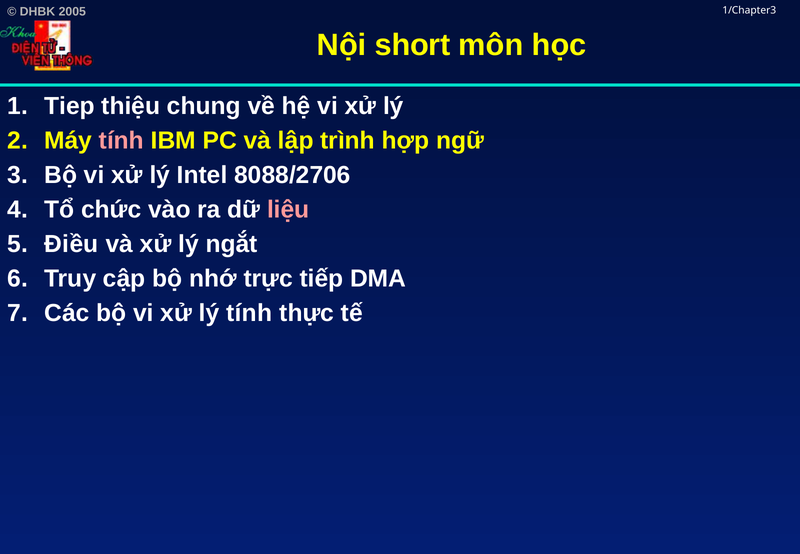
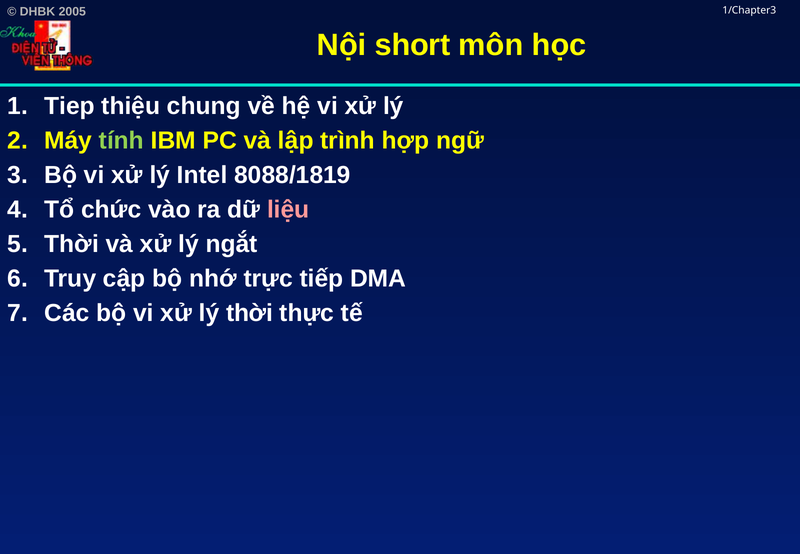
tính colour: pink -> light green (121, 141)
8088/2706: 8088/2706 -> 8088/1819 (292, 175)
Điều: Điều -> Thời (72, 244)
lý tính: tính -> thời (249, 313)
